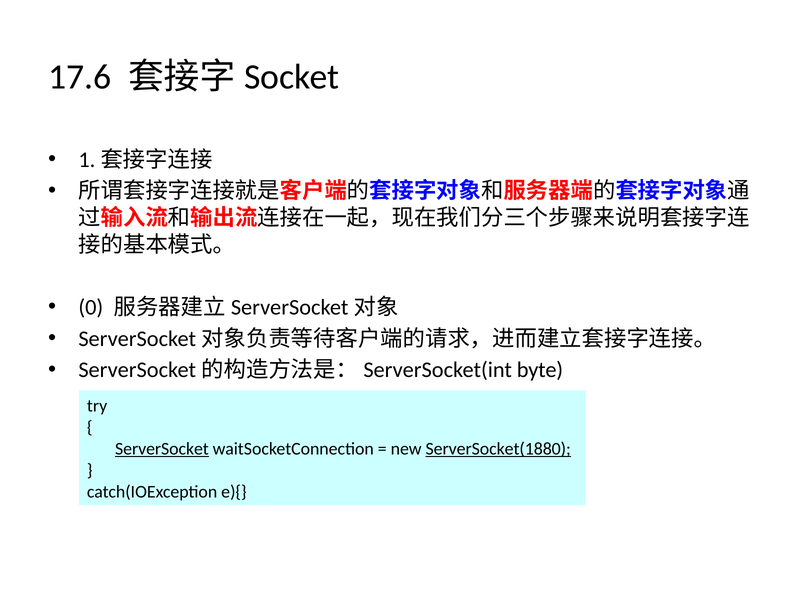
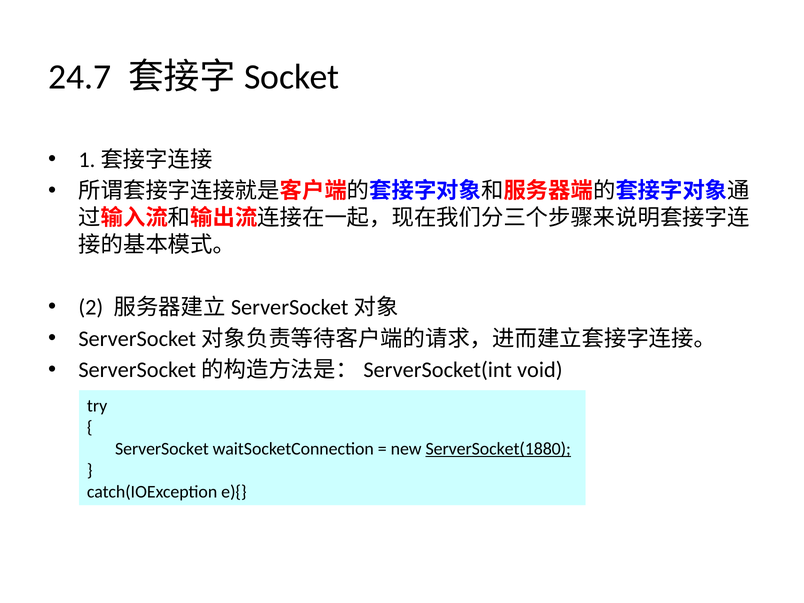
17.6: 17.6 -> 24.7 (80, 77)
0: 0 -> 2 (91, 307)
byte: byte -> void (540, 370)
ServerSocket underline: present -> none (162, 449)
